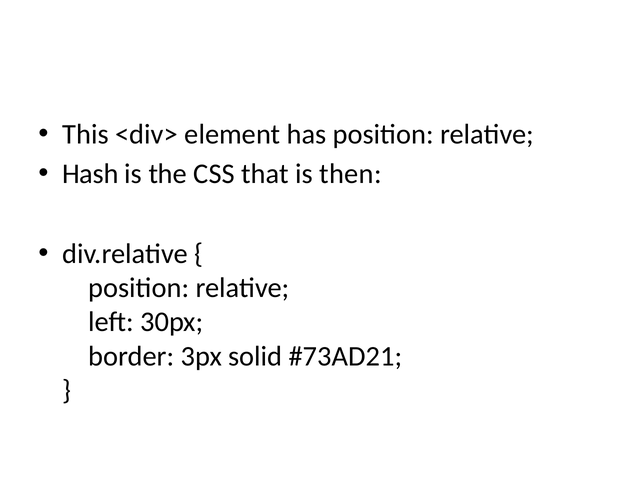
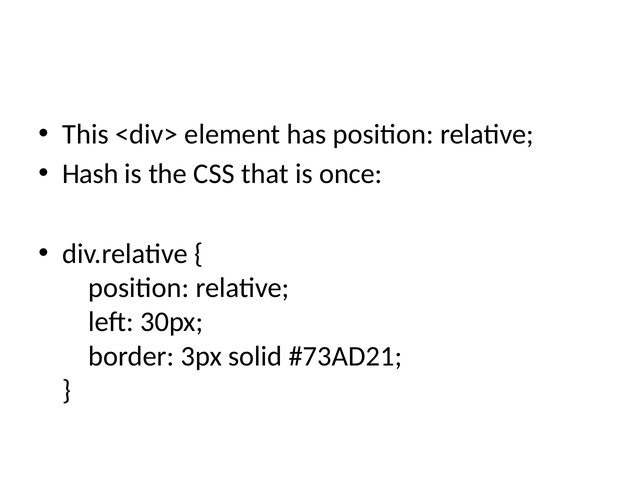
then: then -> once (351, 174)
